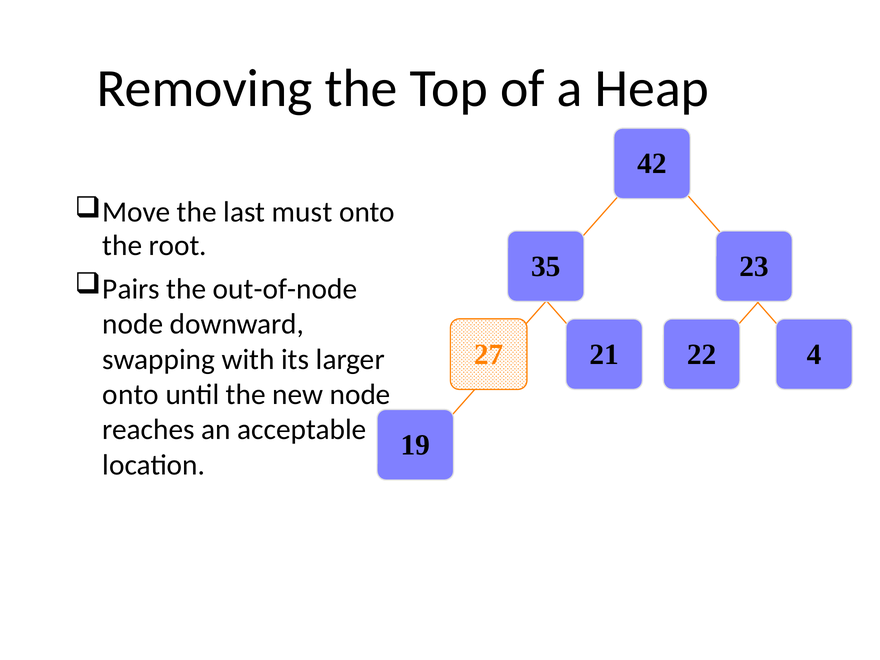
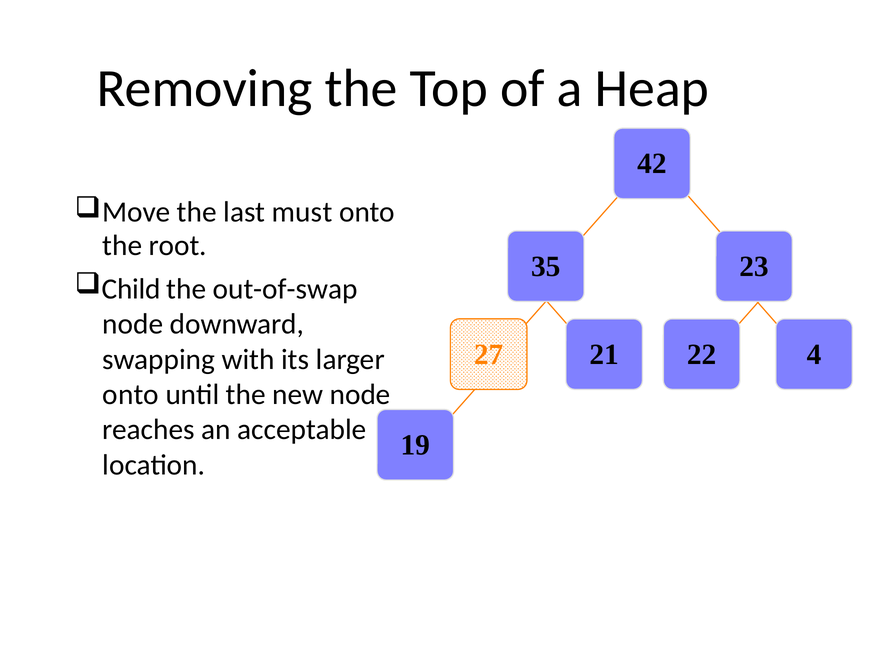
Pairs: Pairs -> Child (131, 289)
out-of-node: out-of-node -> out-of-swap (285, 289)
